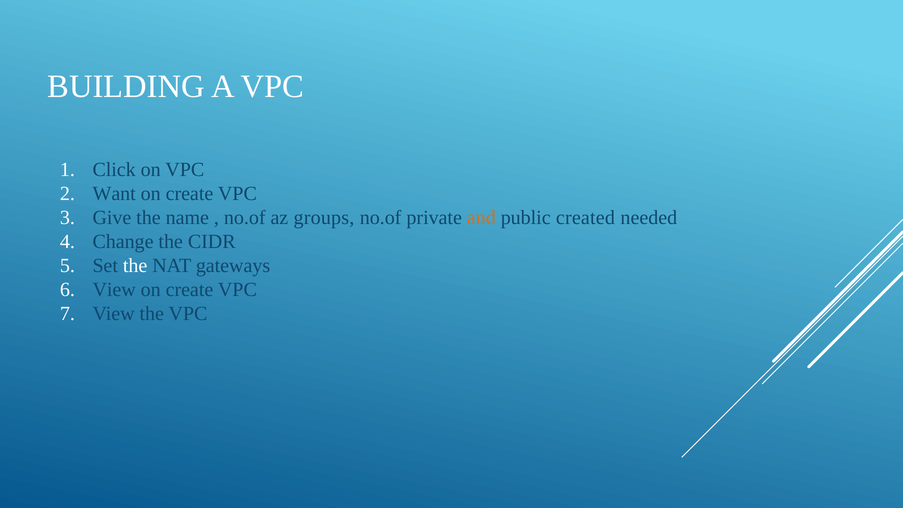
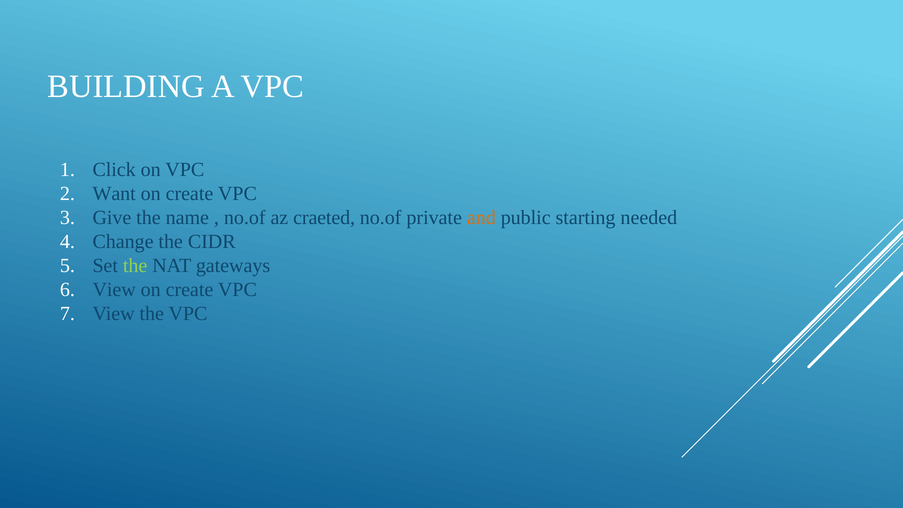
groups: groups -> craeted (324, 218)
created: created -> starting (586, 218)
the colour: white -> light green (135, 266)
